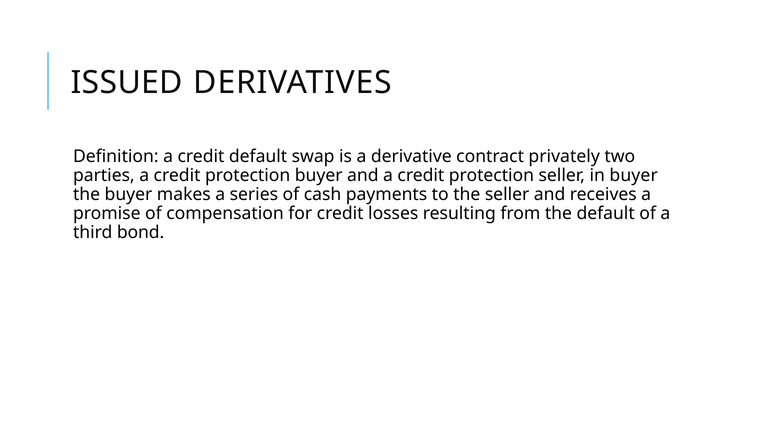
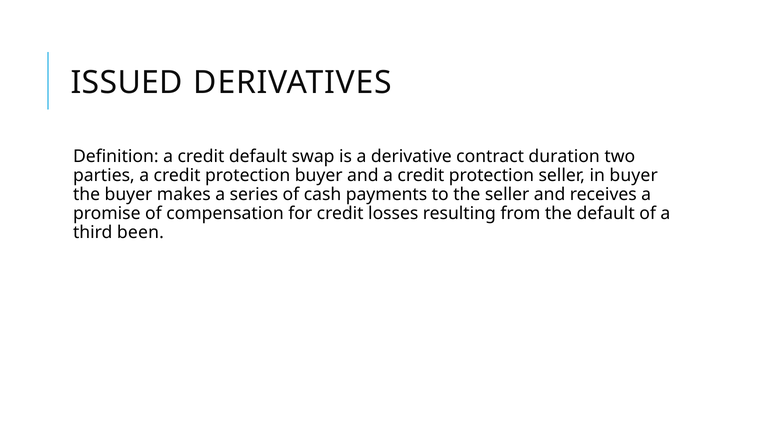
privately: privately -> duration (564, 156)
bond: bond -> been (140, 232)
